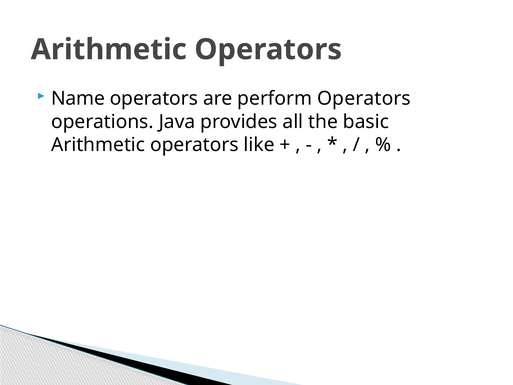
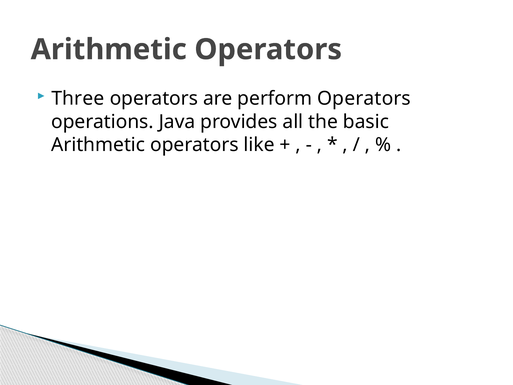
Name: Name -> Three (78, 99)
